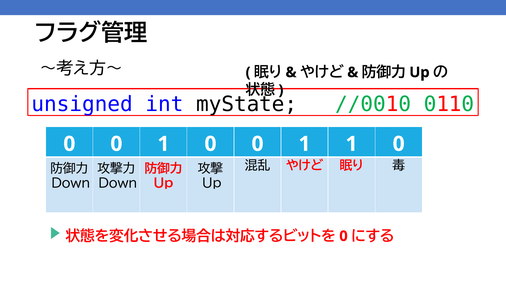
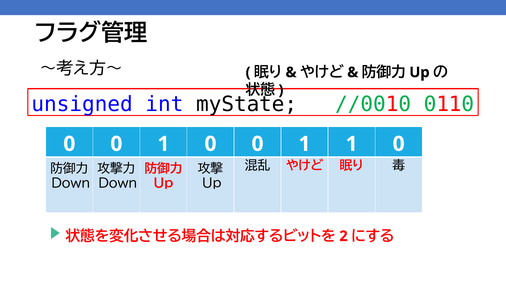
0: 0 -> 2 (344, 237)
